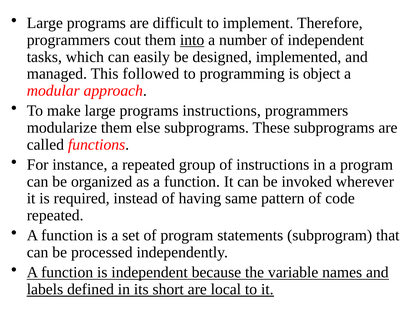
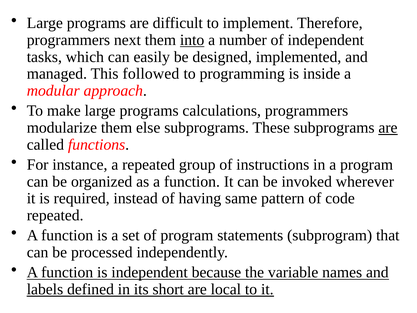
cout: cout -> next (127, 40)
object: object -> inside (322, 74)
programs instructions: instructions -> calculations (222, 111)
are underline: none -> present (388, 128)
